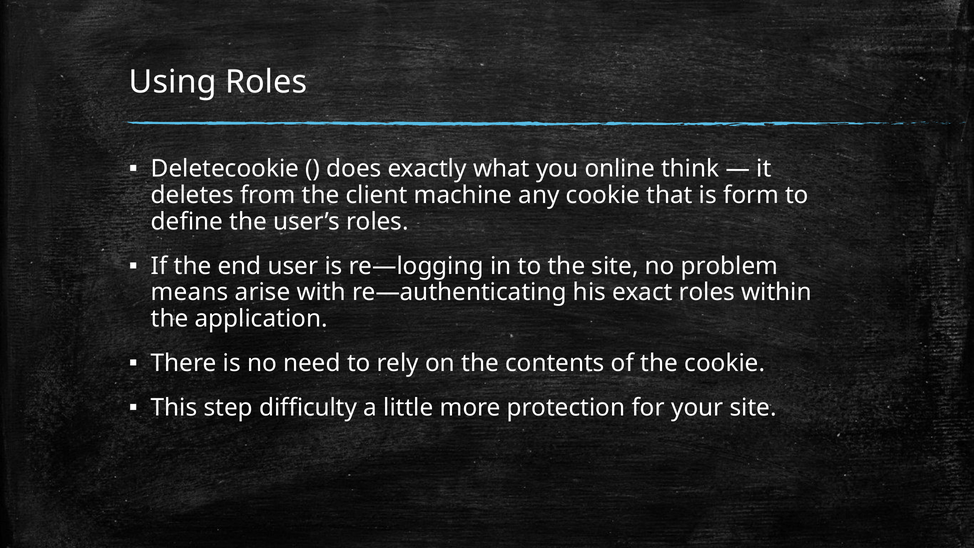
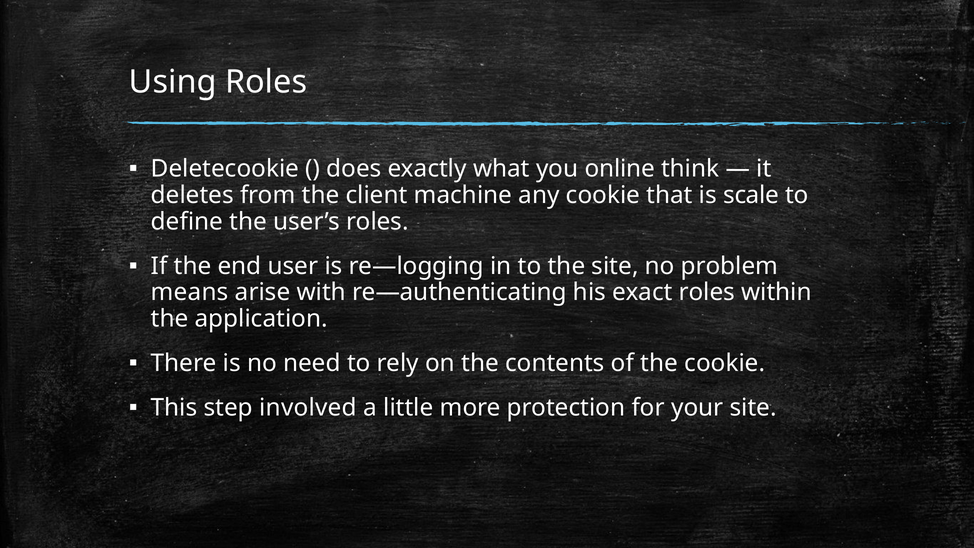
form: form -> scale (751, 195)
difﬁculty: difﬁculty -> involved (308, 408)
